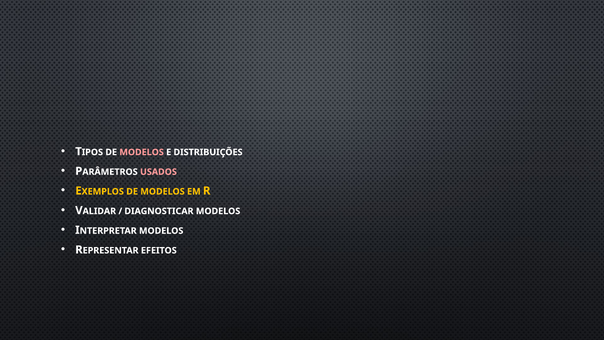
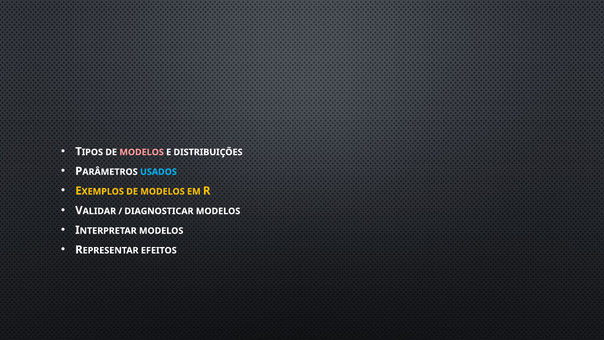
USADOS colour: pink -> light blue (158, 172)
